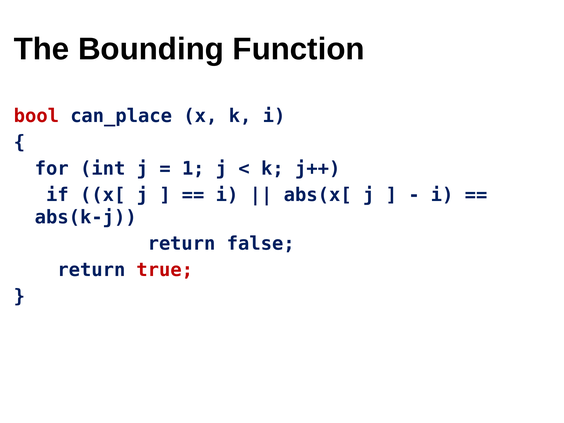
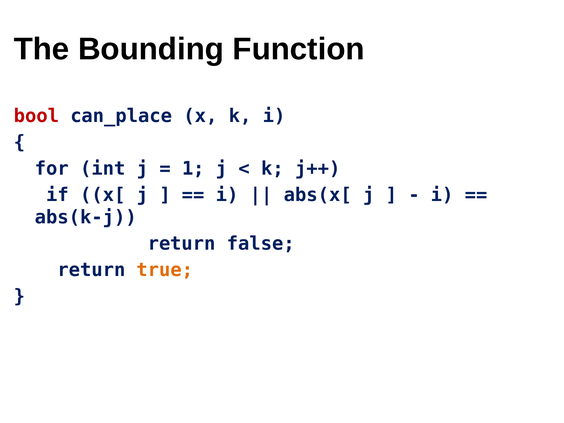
true colour: red -> orange (165, 270)
